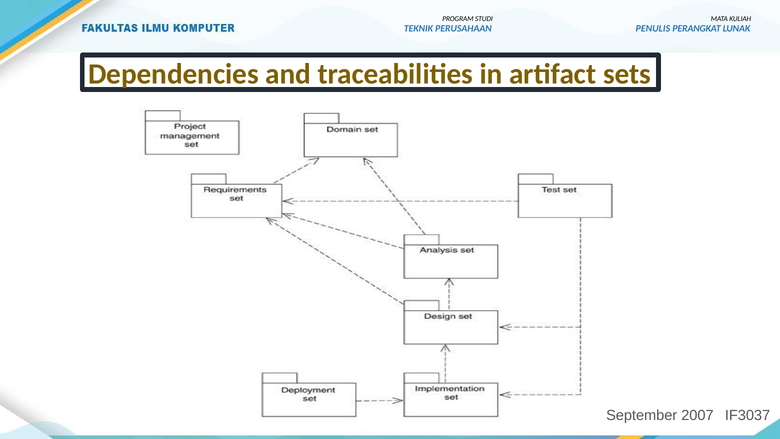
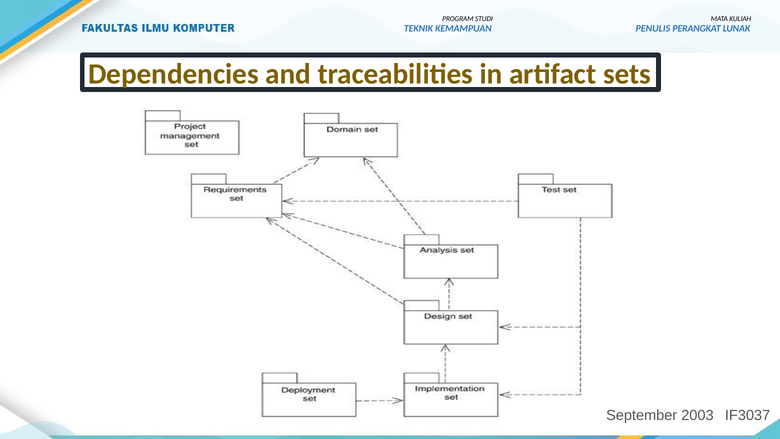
PERUSAHAAN: PERUSAHAAN -> KEMAMPUAN (463, 29)
2007: 2007 -> 2003 (697, 415)
